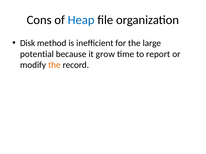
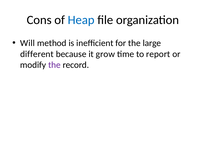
Disk: Disk -> Will (28, 43)
potential: potential -> different (37, 54)
the colour: orange -> purple (54, 65)
